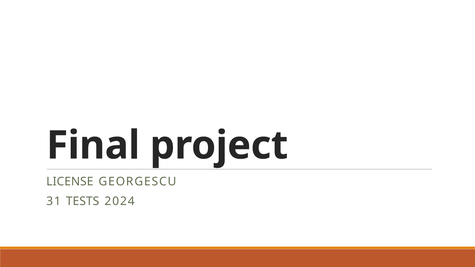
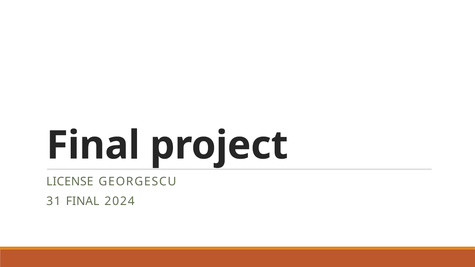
31 TESTS: TESTS -> FINAL (83, 201)
